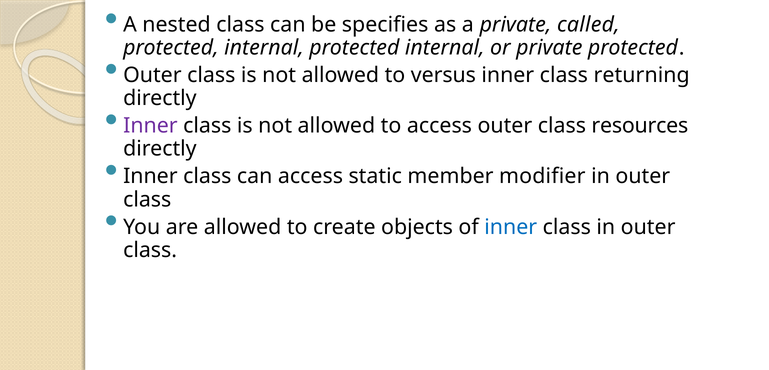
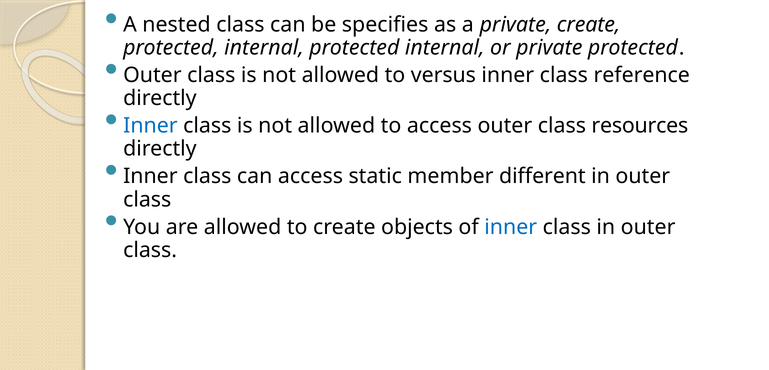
private called: called -> create (589, 25)
returning: returning -> reference (642, 75)
Inner colour: purple -> blue (150, 126)
modifier: modifier -> different (542, 176)
